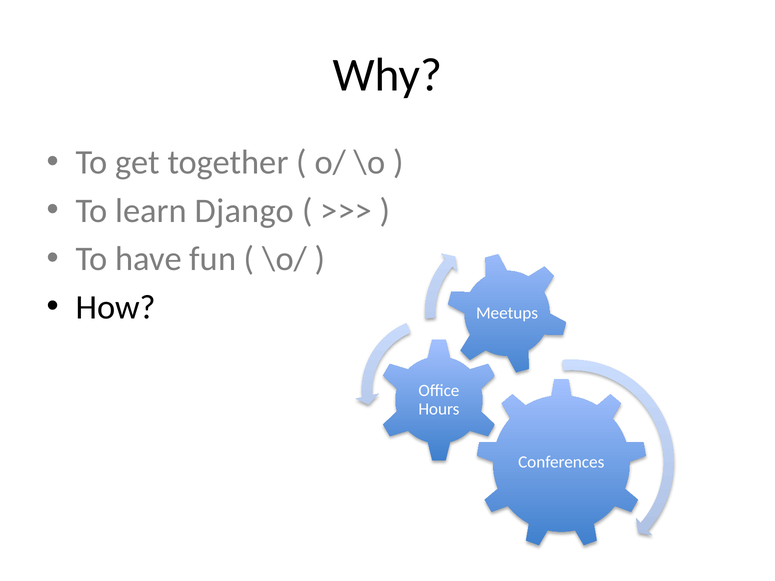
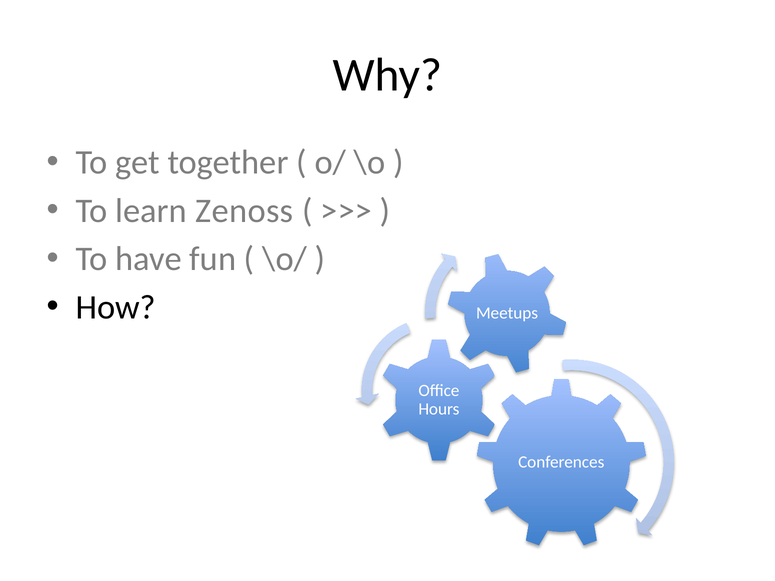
Django: Django -> Zenoss (244, 211)
